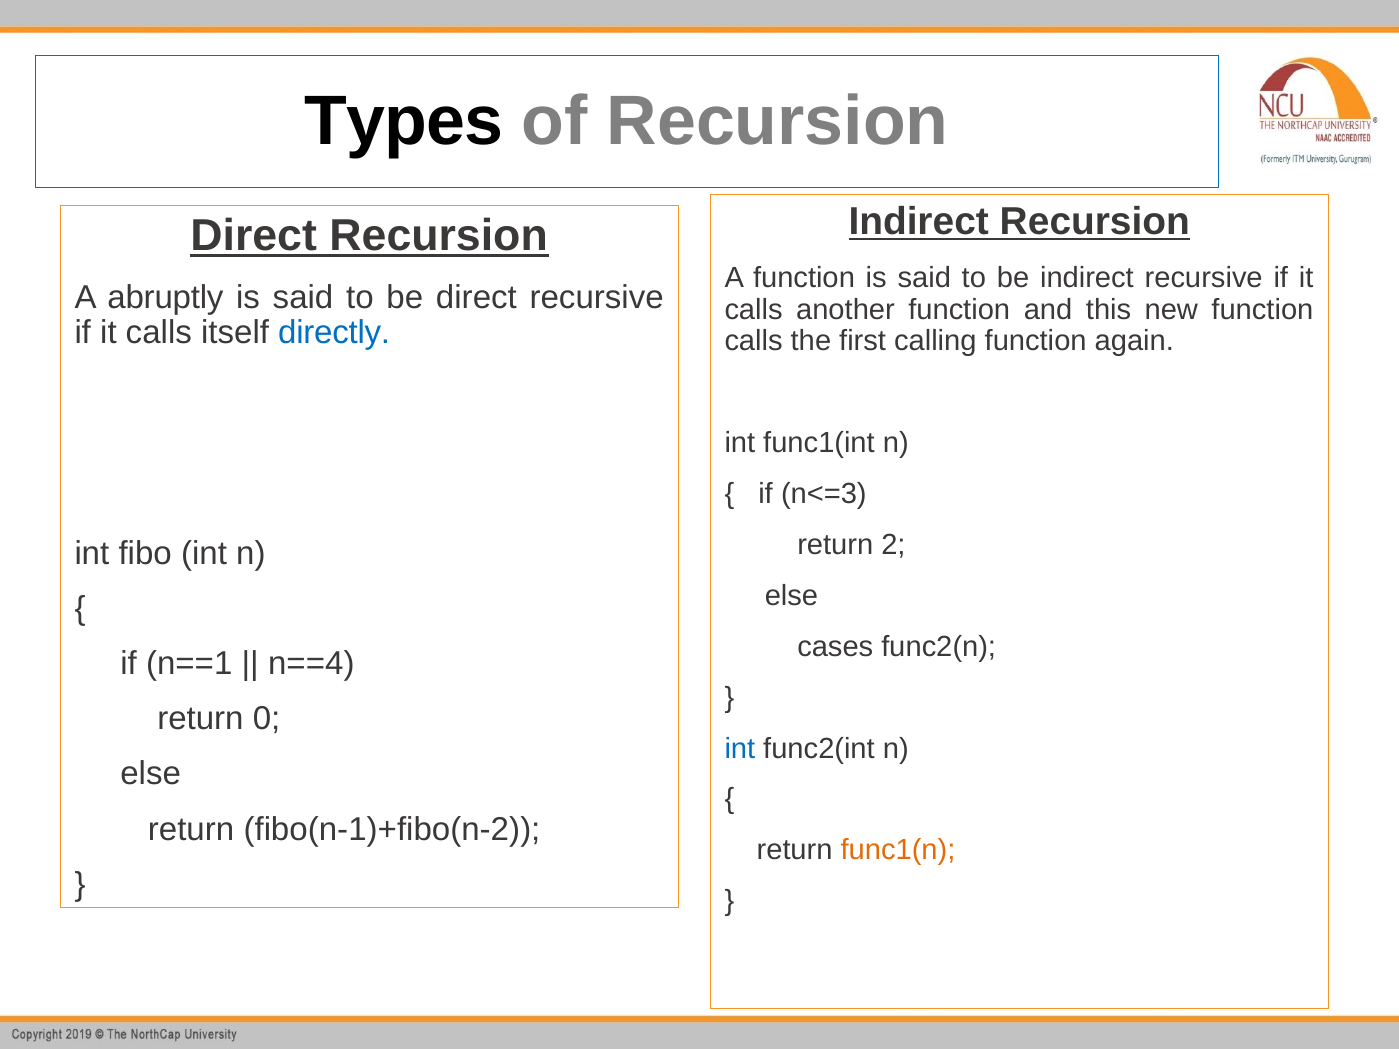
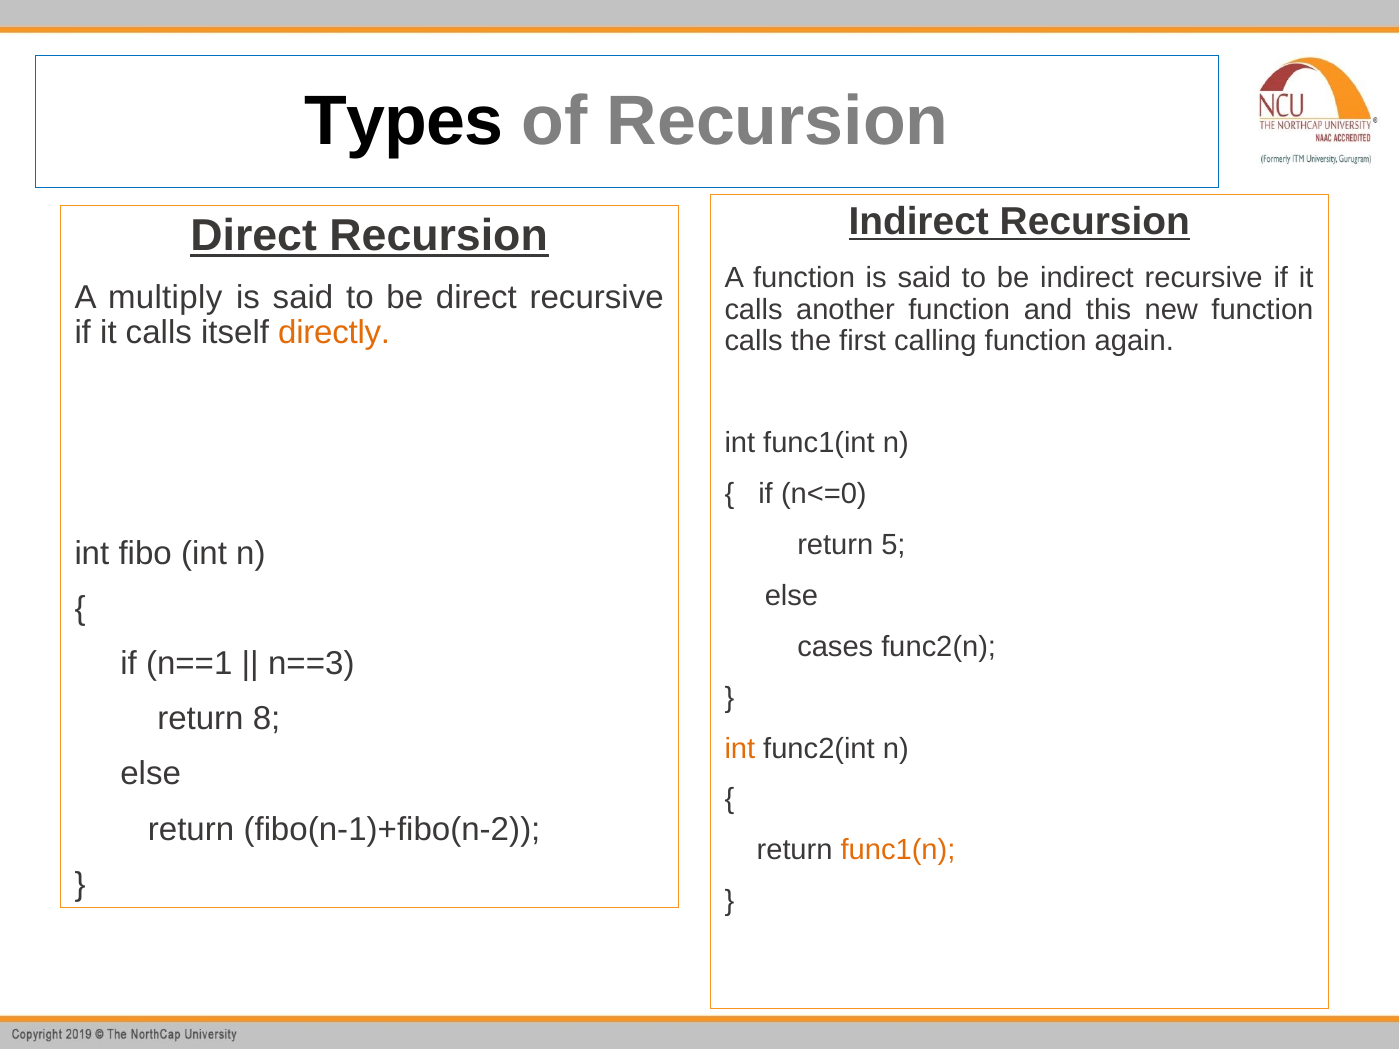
abruptly: abruptly -> multiply (165, 297)
directly colour: blue -> orange (334, 333)
n<=3: n<=3 -> n<=0 (824, 494)
2: 2 -> 5 (893, 545)
n==4: n==4 -> n==3 (311, 664)
0: 0 -> 8 (267, 719)
int colour: blue -> orange (740, 749)
